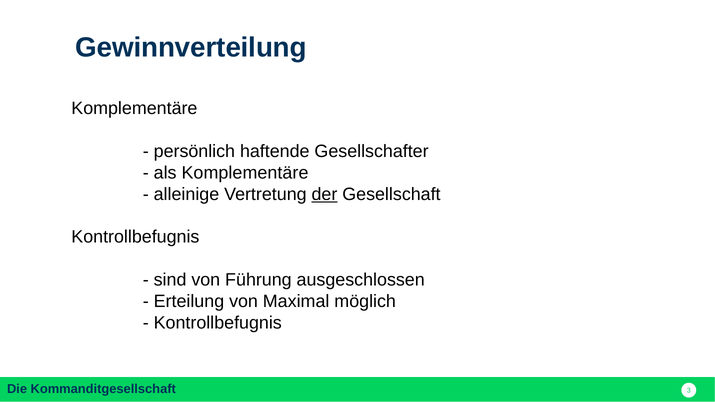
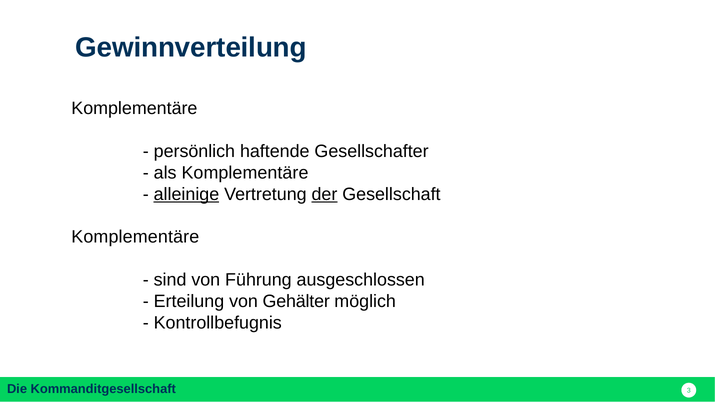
alleinige underline: none -> present (186, 194)
Kontrollbefugnis: Kontrollbefugnis -> Komplementäre (135, 237)
Maximal: Maximal -> Gehälter (296, 301)
